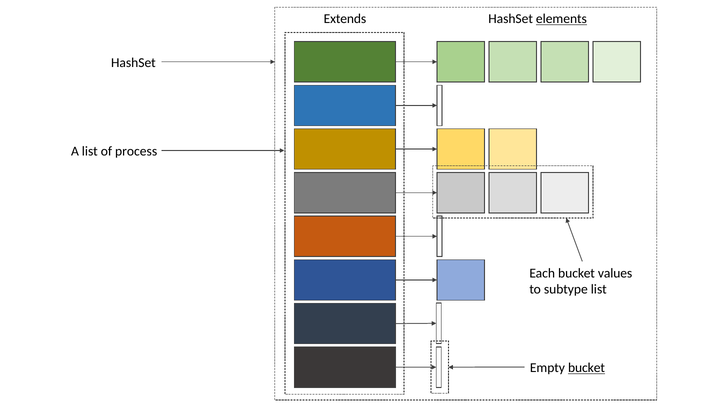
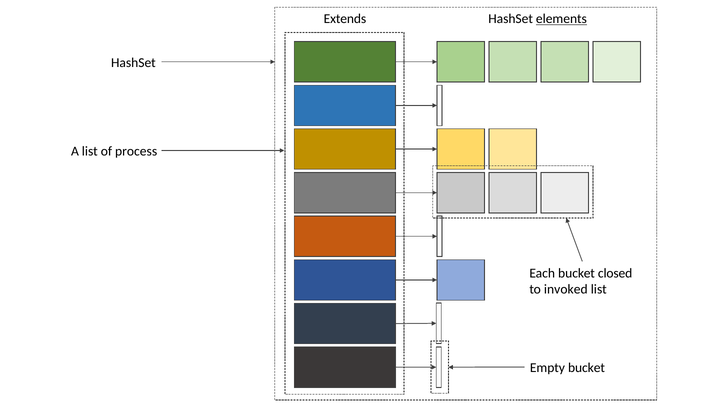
values: values -> closed (615, 273)
subtype: subtype -> invoked (566, 289)
bucket underline: present -> none (586, 368)
